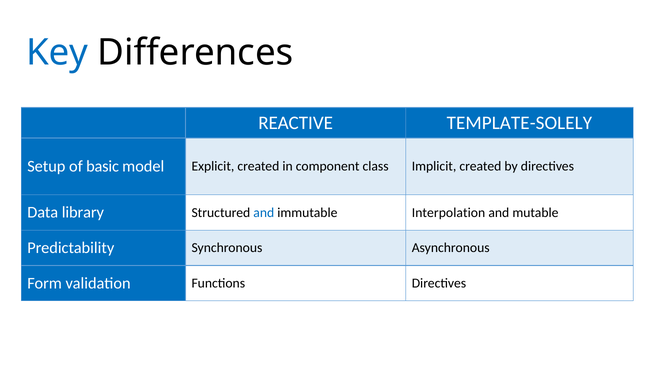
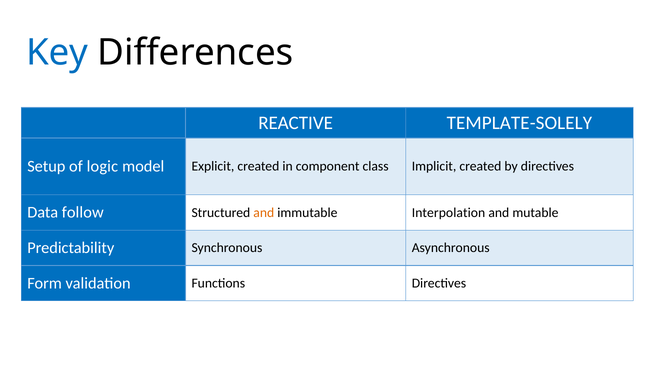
basic: basic -> logic (102, 166)
library: library -> follow (83, 212)
and colour: blue -> orange (264, 212)
